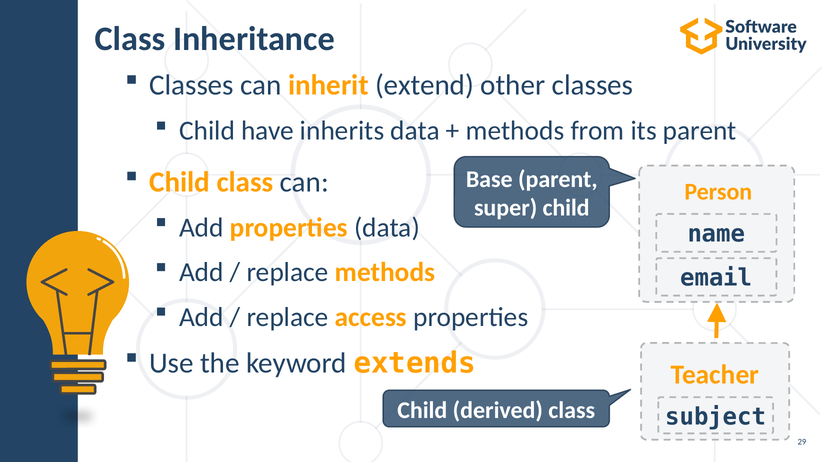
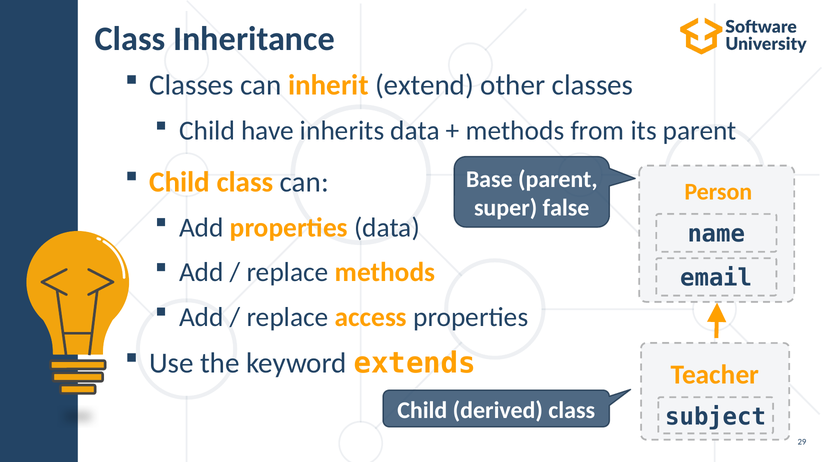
super child: child -> false (566, 208)
